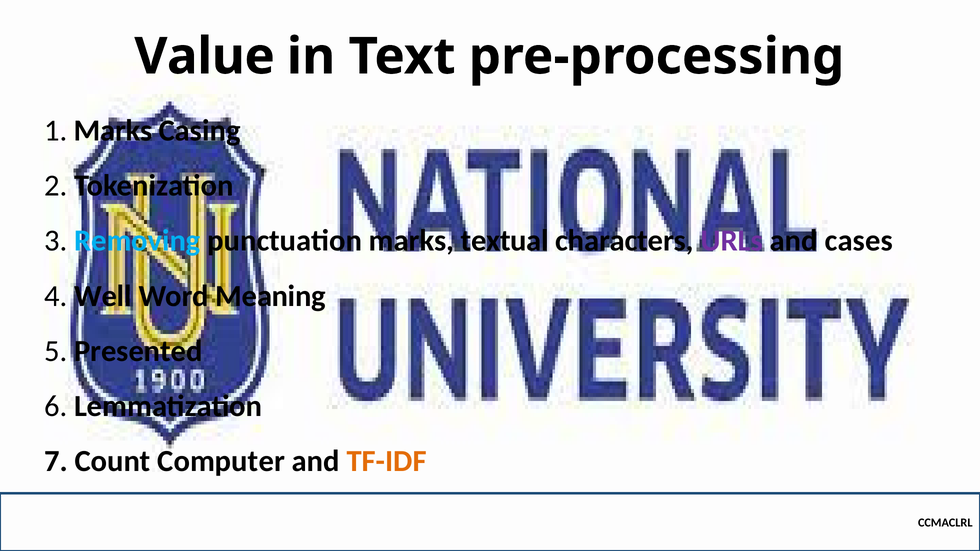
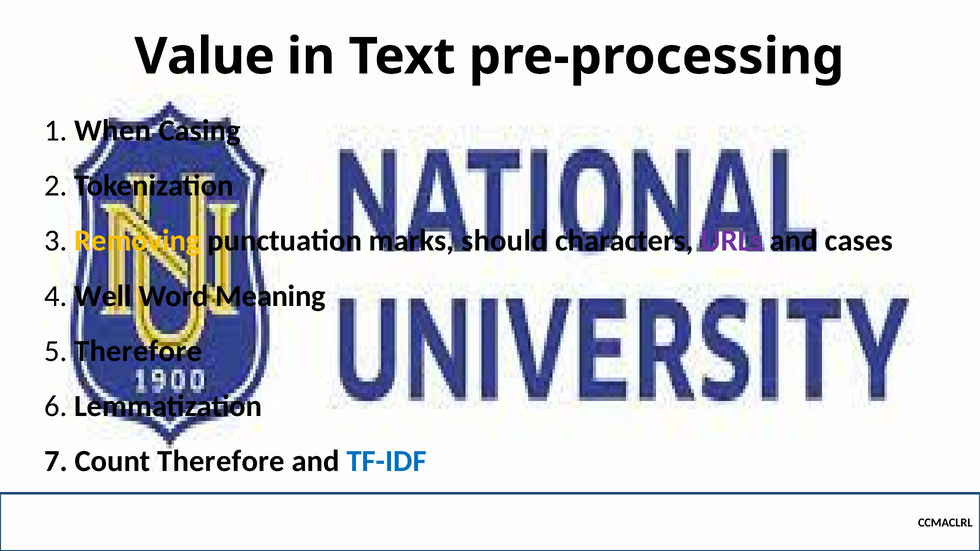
Marks: Marks -> When (113, 131)
Removing colour: light blue -> yellow (137, 241)
textual: textual -> should (505, 241)
Presented: Presented -> Therefore (138, 351)
Count Computer: Computer -> Therefore (221, 461)
TF-IDF colour: orange -> blue (387, 461)
